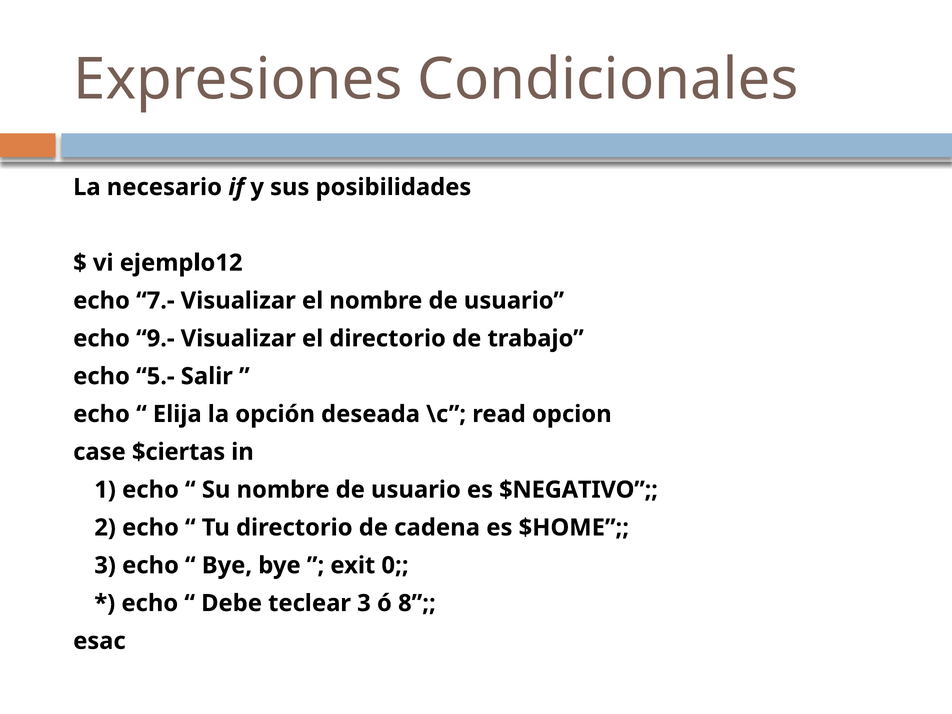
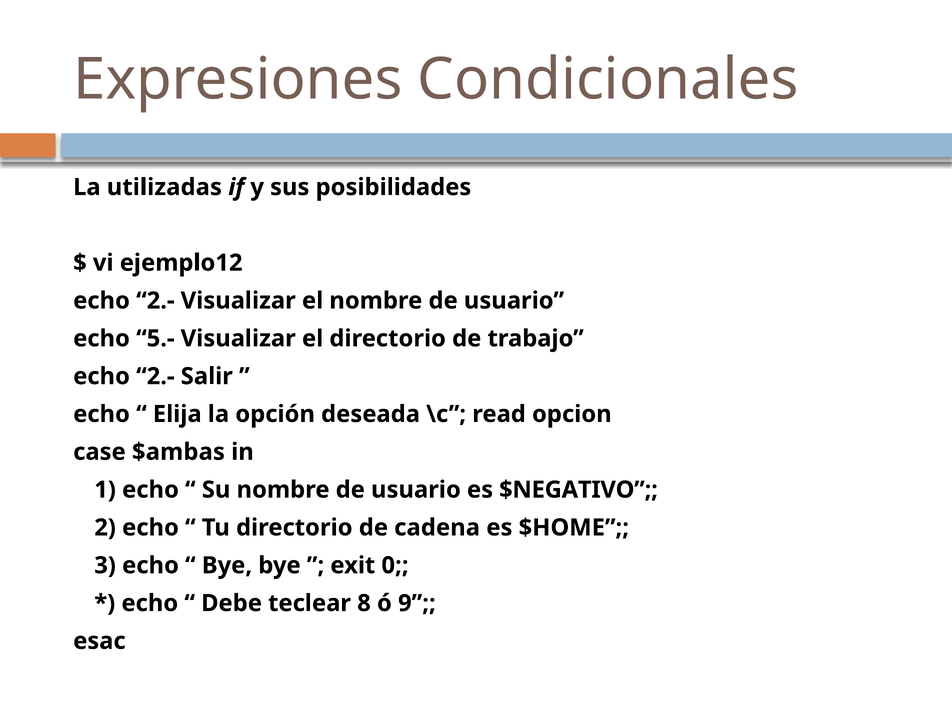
necesario: necesario -> utilizadas (164, 187)
7.-: 7.- -> 2.- (155, 301)
9.-: 9.- -> 5.- (155, 339)
5.-: 5.- -> 2.- (155, 376)
$ciertas: $ciertas -> $ambas (178, 452)
teclear 3: 3 -> 8 (364, 603)
8: 8 -> 9 (417, 603)
